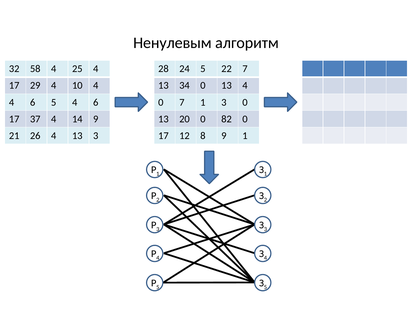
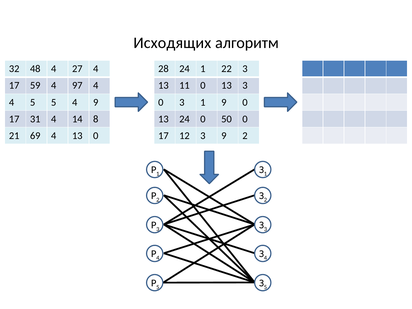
Ненулевым: Ненулевым -> Исходящих (172, 43)
58: 58 -> 48 (35, 69)
25: 25 -> 27 (77, 69)
24 5: 5 -> 1 (203, 69)
22 7: 7 -> 3 (245, 69)
29: 29 -> 59 (35, 86)
10: 10 -> 97 (77, 86)
34: 34 -> 11 (184, 86)
13 4: 4 -> 3 (245, 86)
6: 6 -> 5 (33, 102)
5 4 6: 6 -> 9 (96, 102)
0 7: 7 -> 3 (182, 102)
1 3: 3 -> 9 (224, 102)
37: 37 -> 31 (35, 119)
14 9: 9 -> 8 (96, 119)
13 20: 20 -> 24 (184, 119)
82: 82 -> 50 (227, 119)
26: 26 -> 69 (35, 136)
13 3: 3 -> 0 (96, 136)
12 8: 8 -> 3 (203, 136)
9 1: 1 -> 2 (245, 136)
